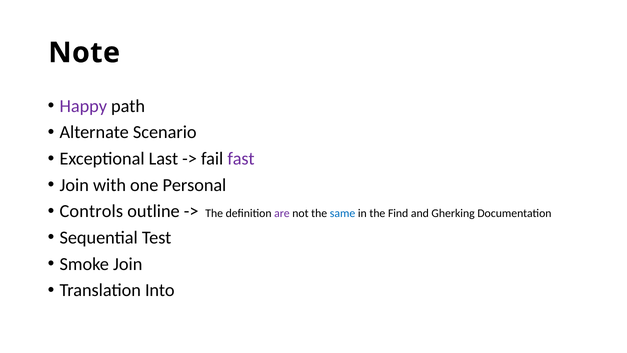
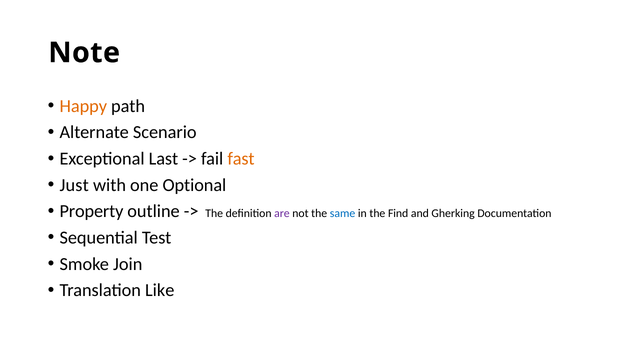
Happy colour: purple -> orange (83, 106)
fast colour: purple -> orange (241, 159)
Join: Join -> Just (74, 185)
Personal: Personal -> Optional (194, 185)
Controls: Controls -> Property (91, 211)
Into: Into -> Like (160, 290)
